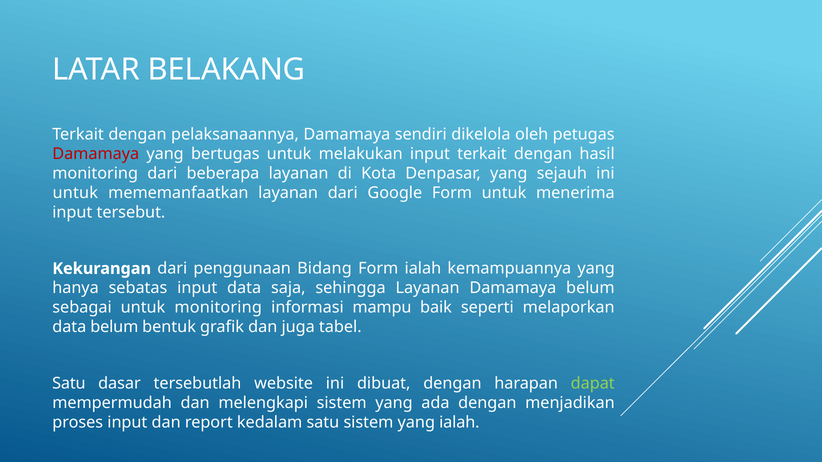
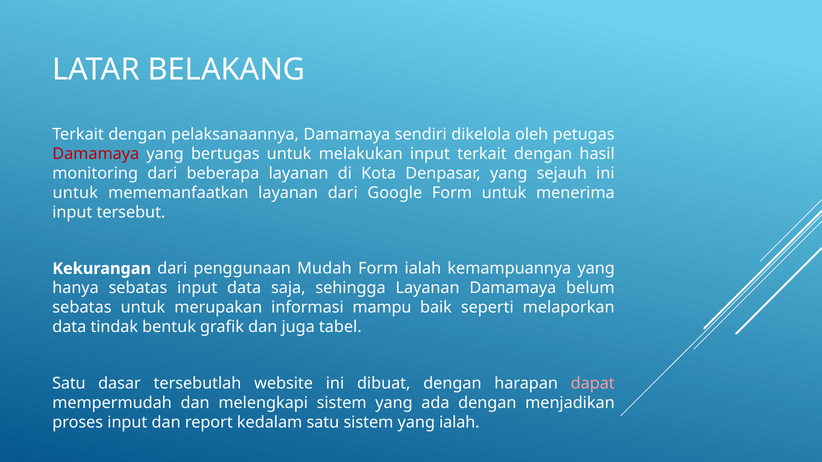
Bidang: Bidang -> Mudah (324, 269)
sebagai: sebagai -> sebatas (82, 308)
untuk monitoring: monitoring -> merupakan (218, 308)
data belum: belum -> tindak (114, 327)
dapat colour: light green -> pink (593, 383)
